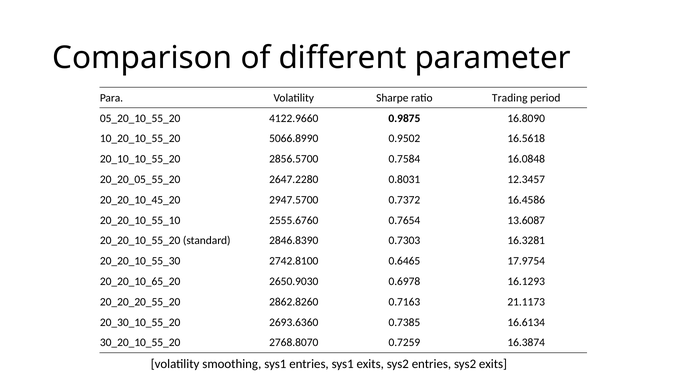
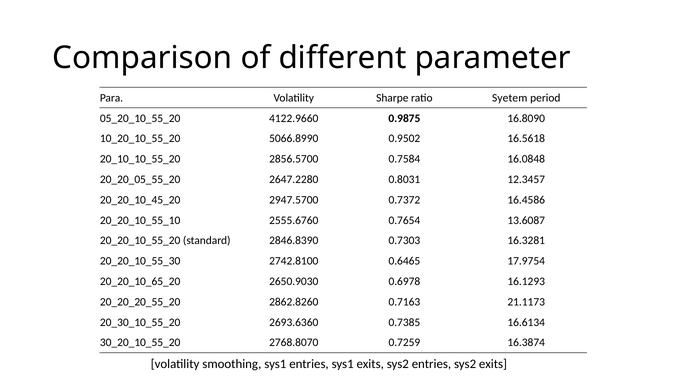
Trading: Trading -> Syetem (510, 98)
